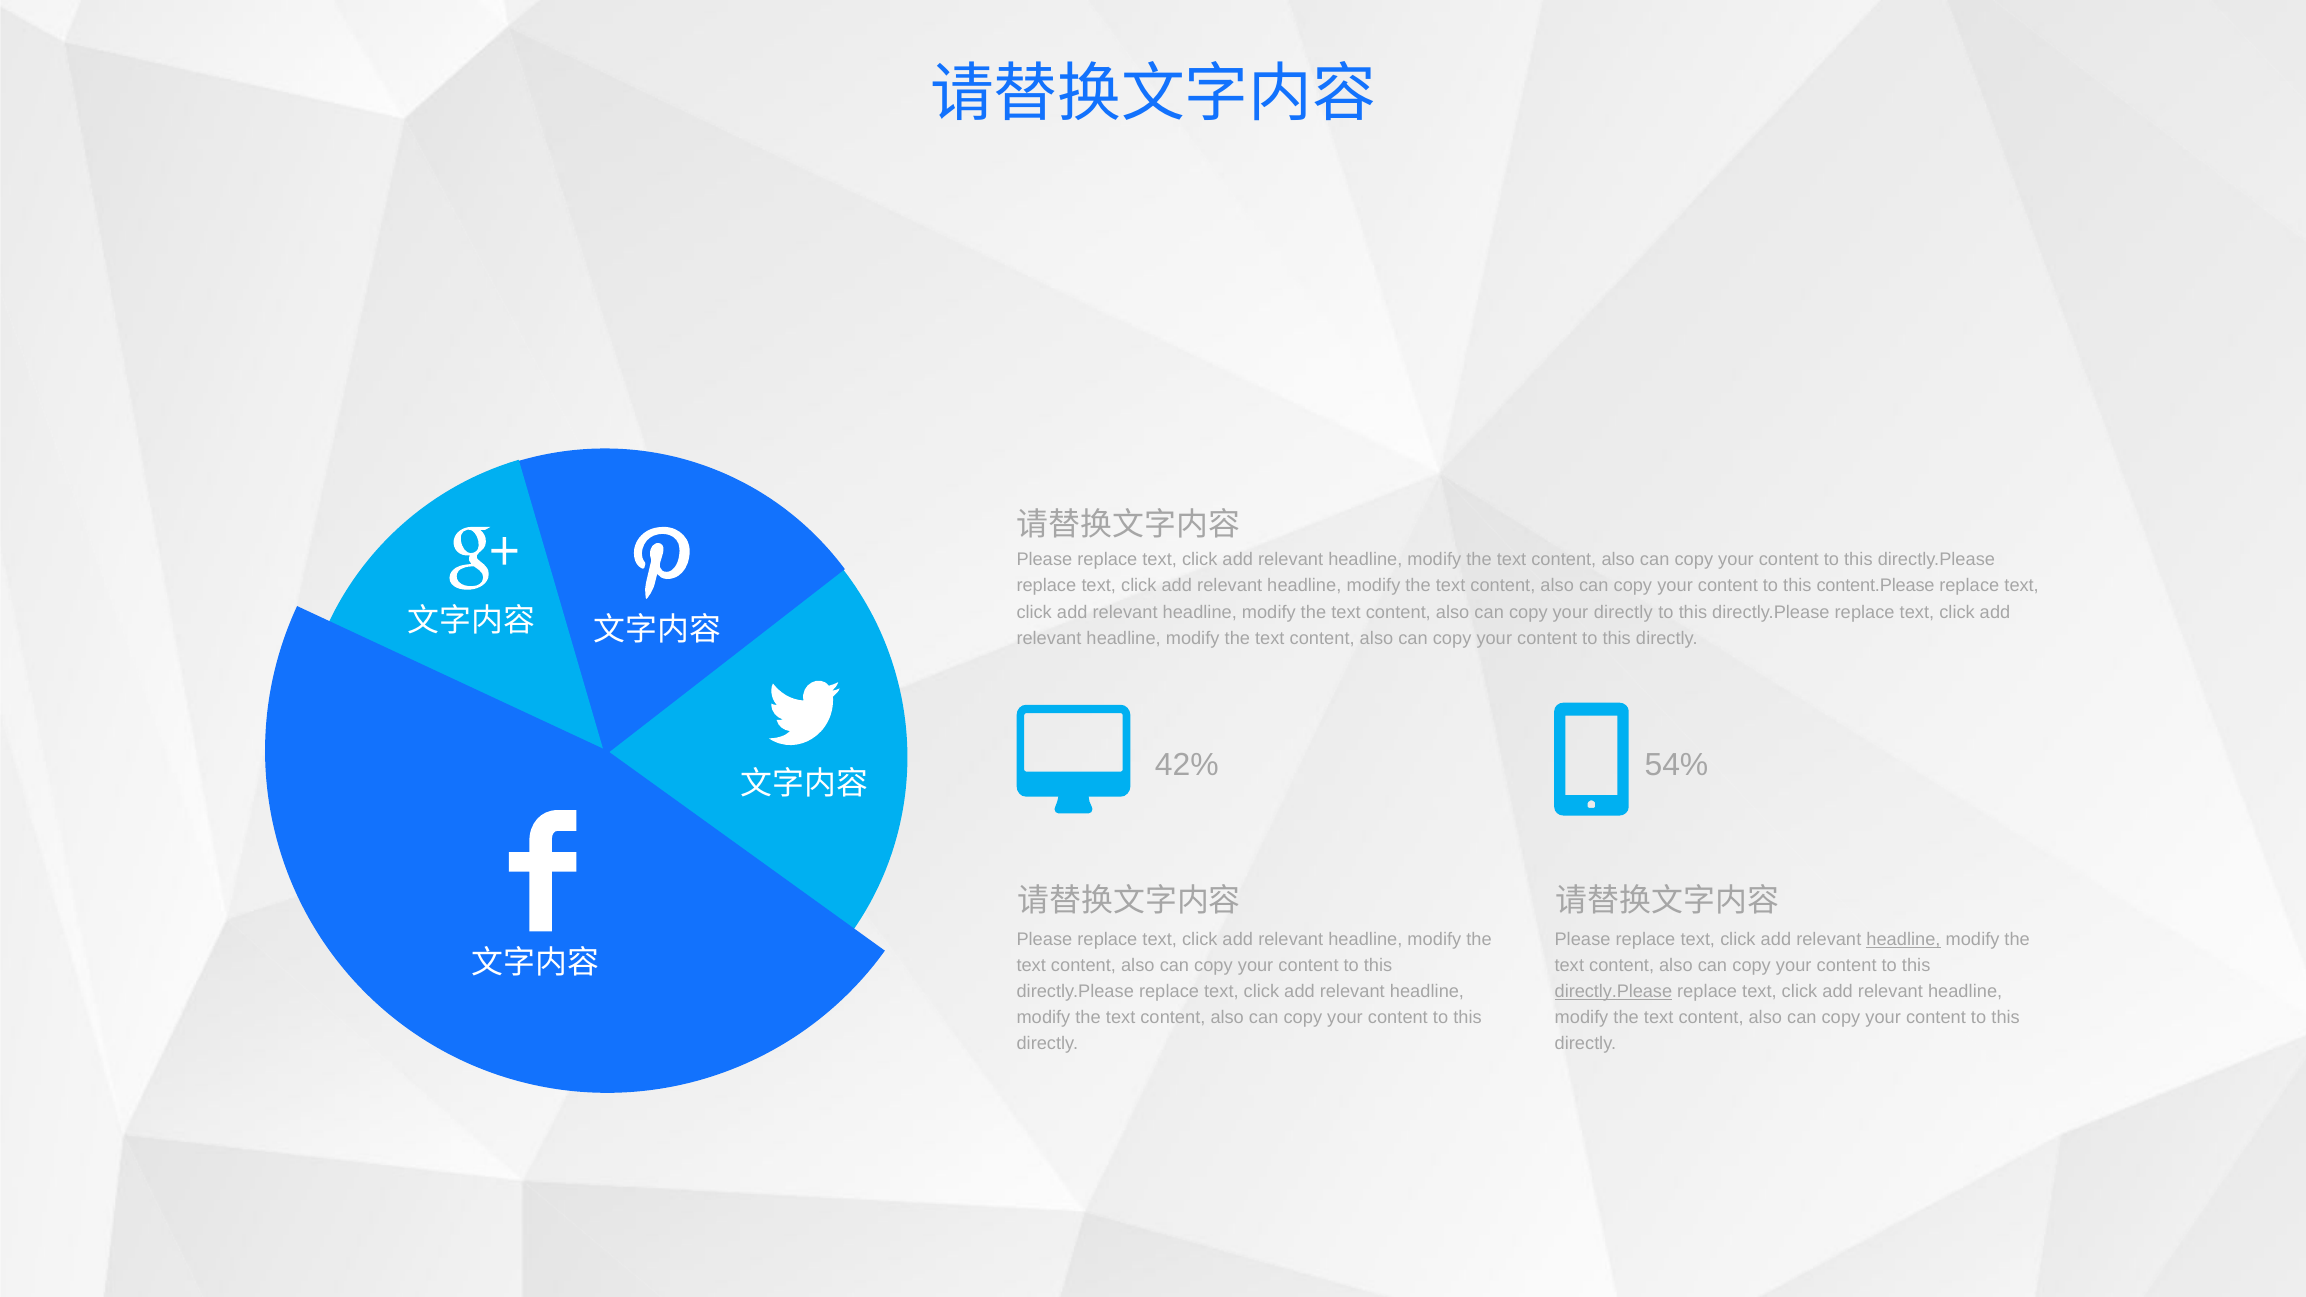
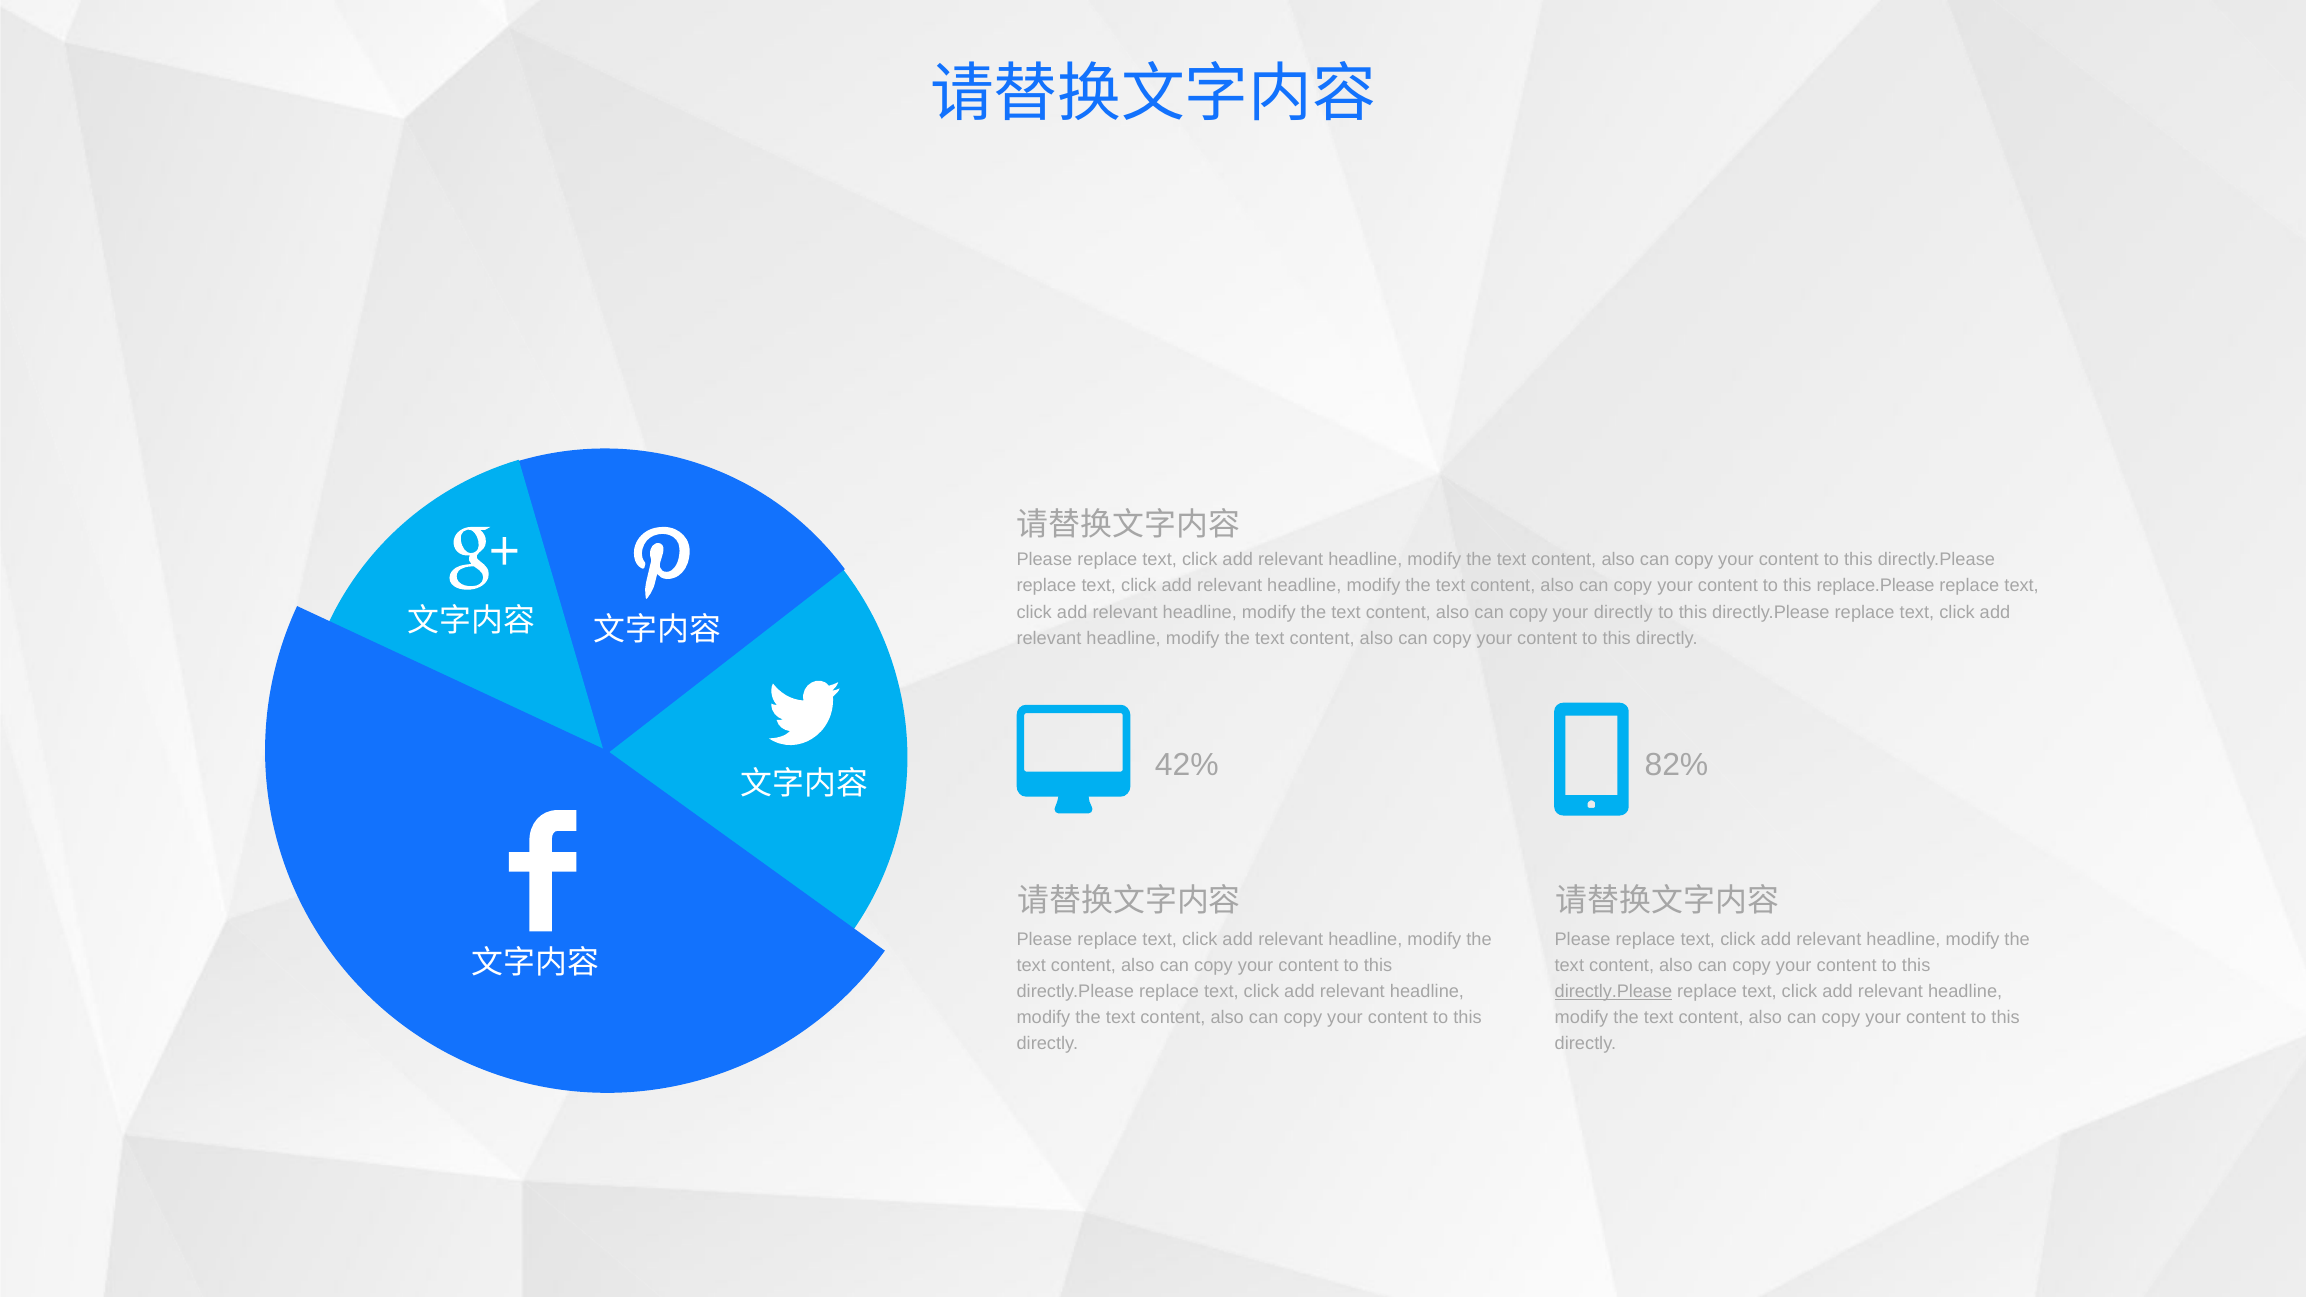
content.Please: content.Please -> replace.Please (1876, 586)
54%: 54% -> 82% (1676, 765)
headline underline: present -> none (1903, 939)
